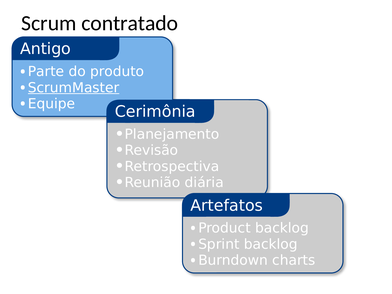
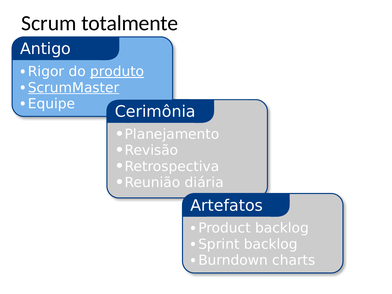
contratado: contratado -> totalmente (130, 23)
Parte: Parte -> Rigor (46, 72)
produto underline: none -> present (117, 72)
